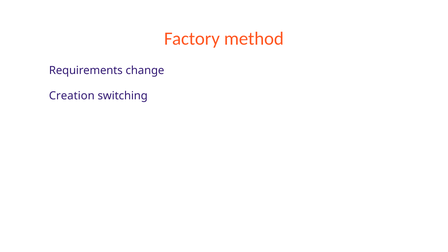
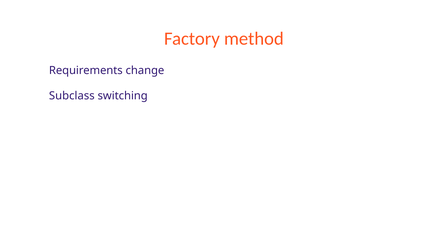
Creation: Creation -> Subclass (72, 96)
